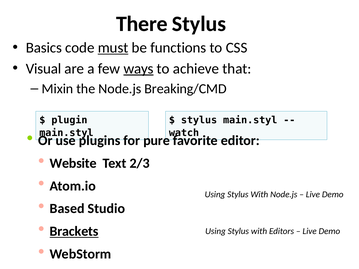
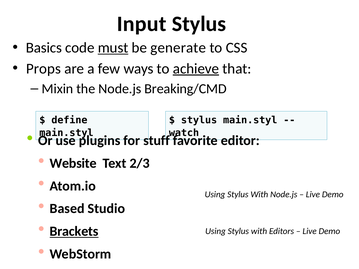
There: There -> Input (142, 24)
functions: functions -> generate (178, 48)
Visual: Visual -> Props (43, 69)
ways underline: present -> none (139, 69)
achieve underline: none -> present (196, 69)
plugin: plugin -> define (69, 120)
pure: pure -> stuff (156, 141)
